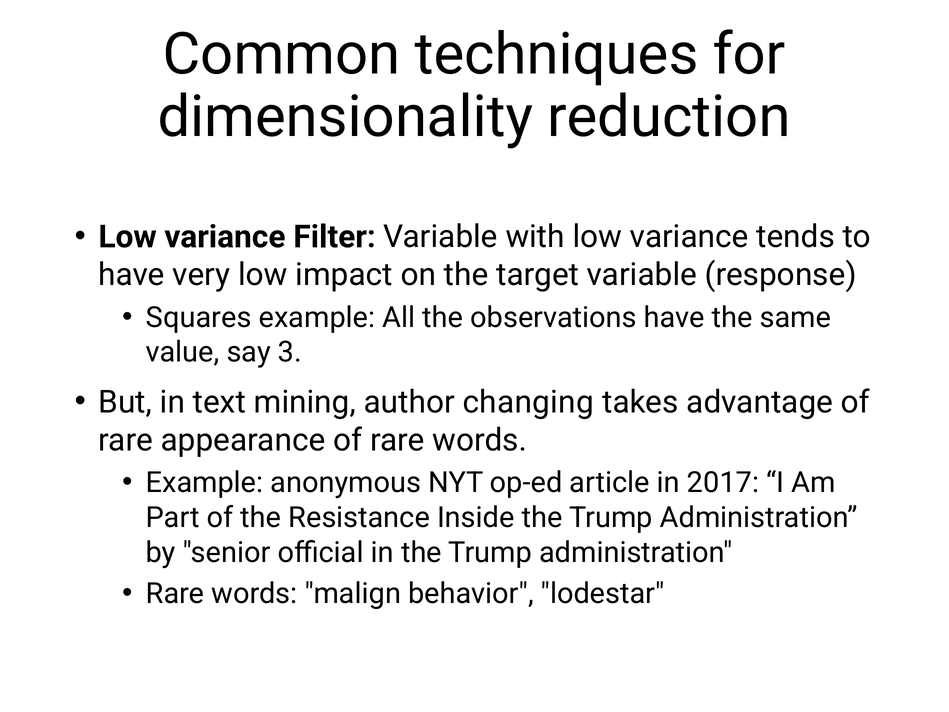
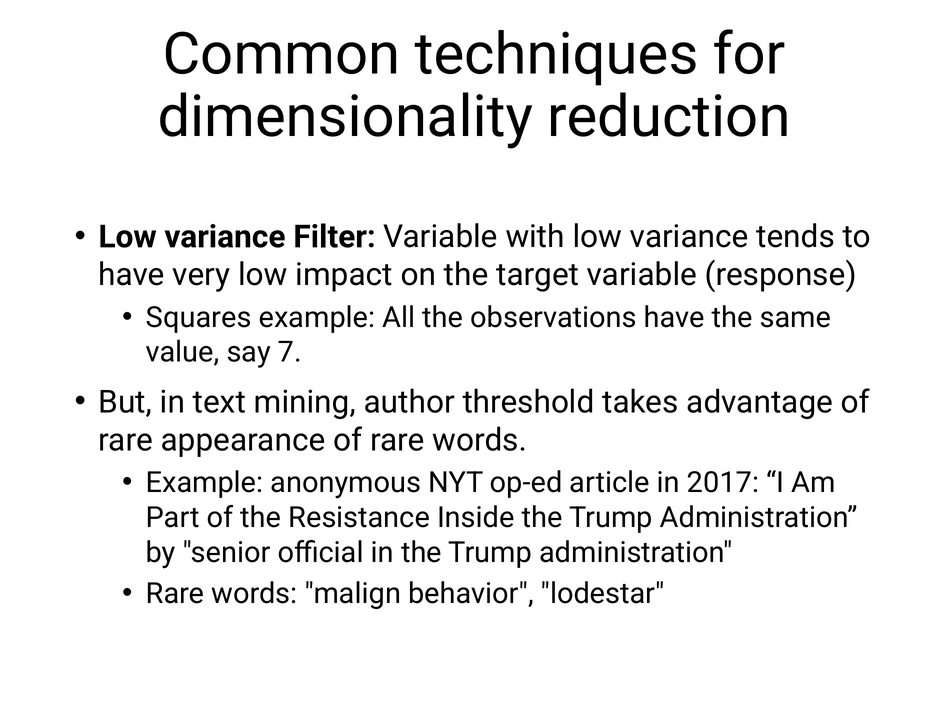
3: 3 -> 7 (290, 352)
changing: changing -> threshold (528, 402)
